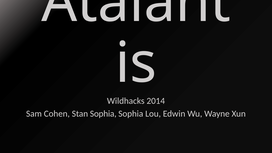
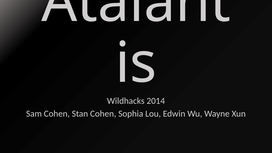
Stan Sophia: Sophia -> Cohen (103, 114)
